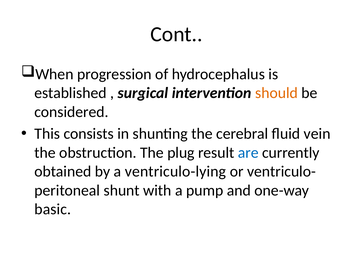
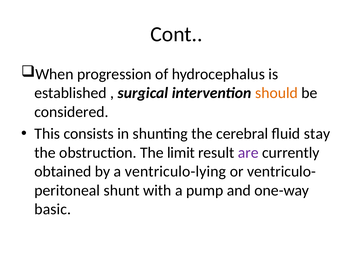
vein: vein -> stay (317, 134)
plug: plug -> limit (181, 153)
are colour: blue -> purple (248, 153)
